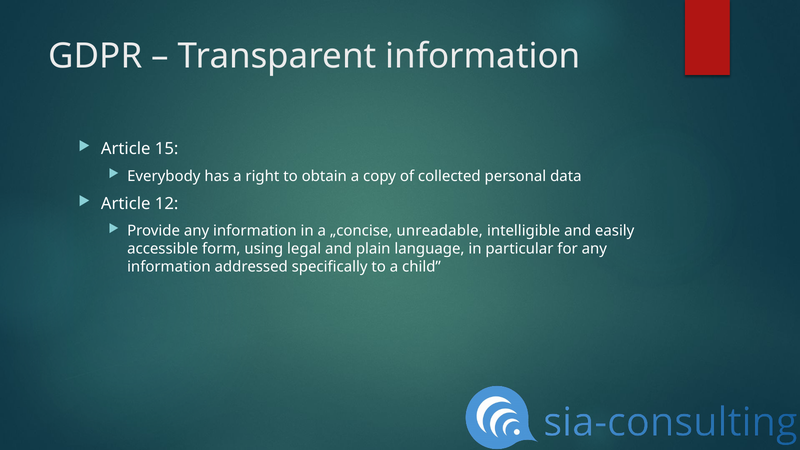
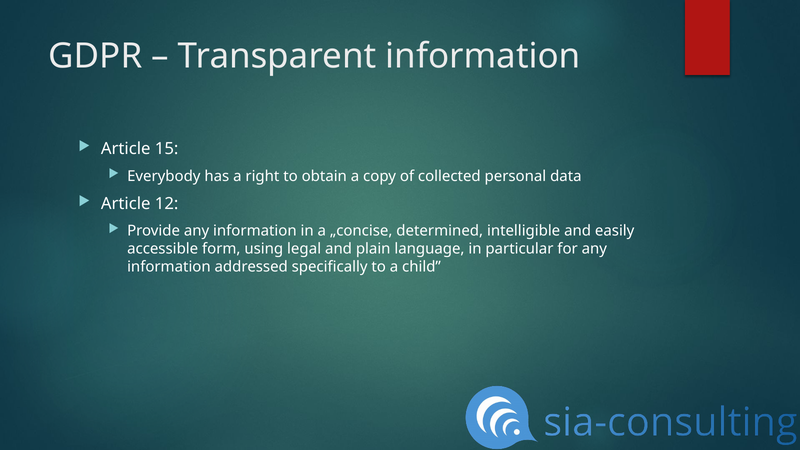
unreadable: unreadable -> determined (440, 231)
